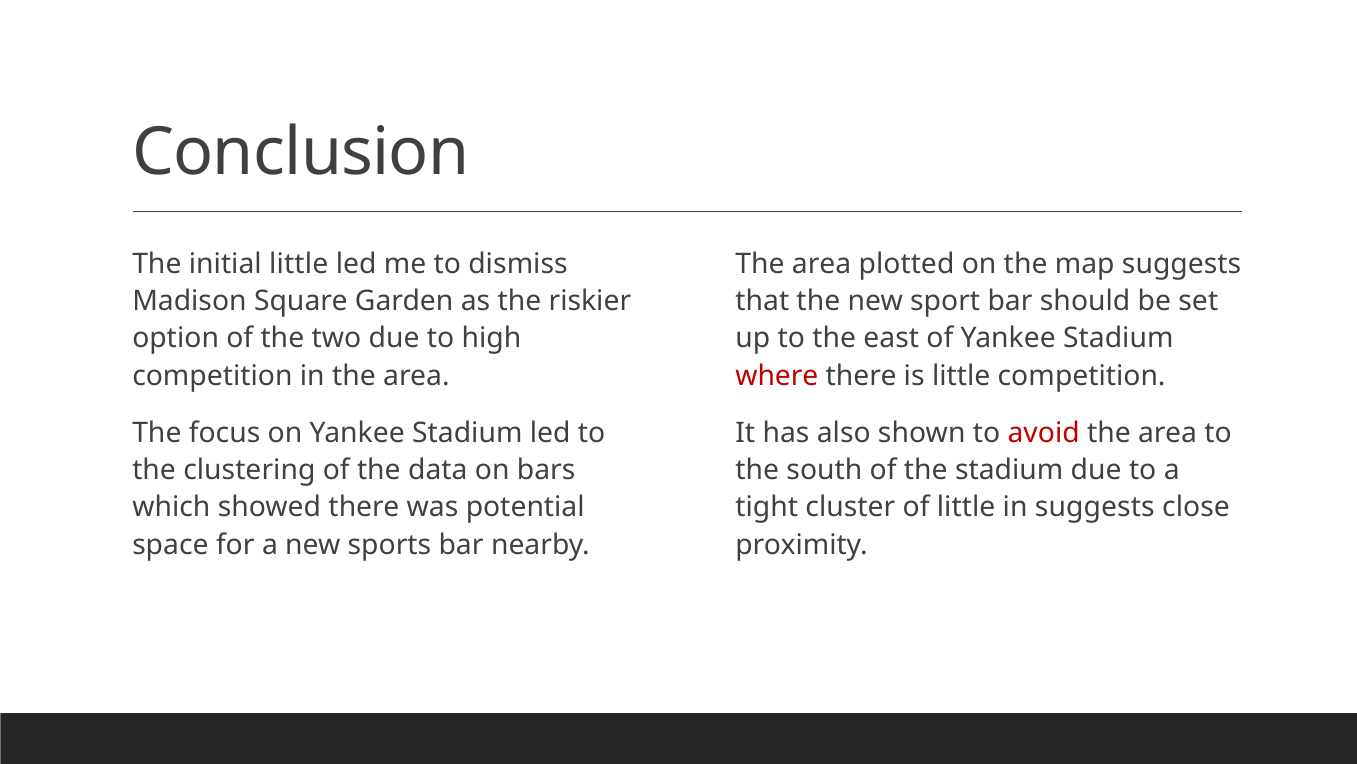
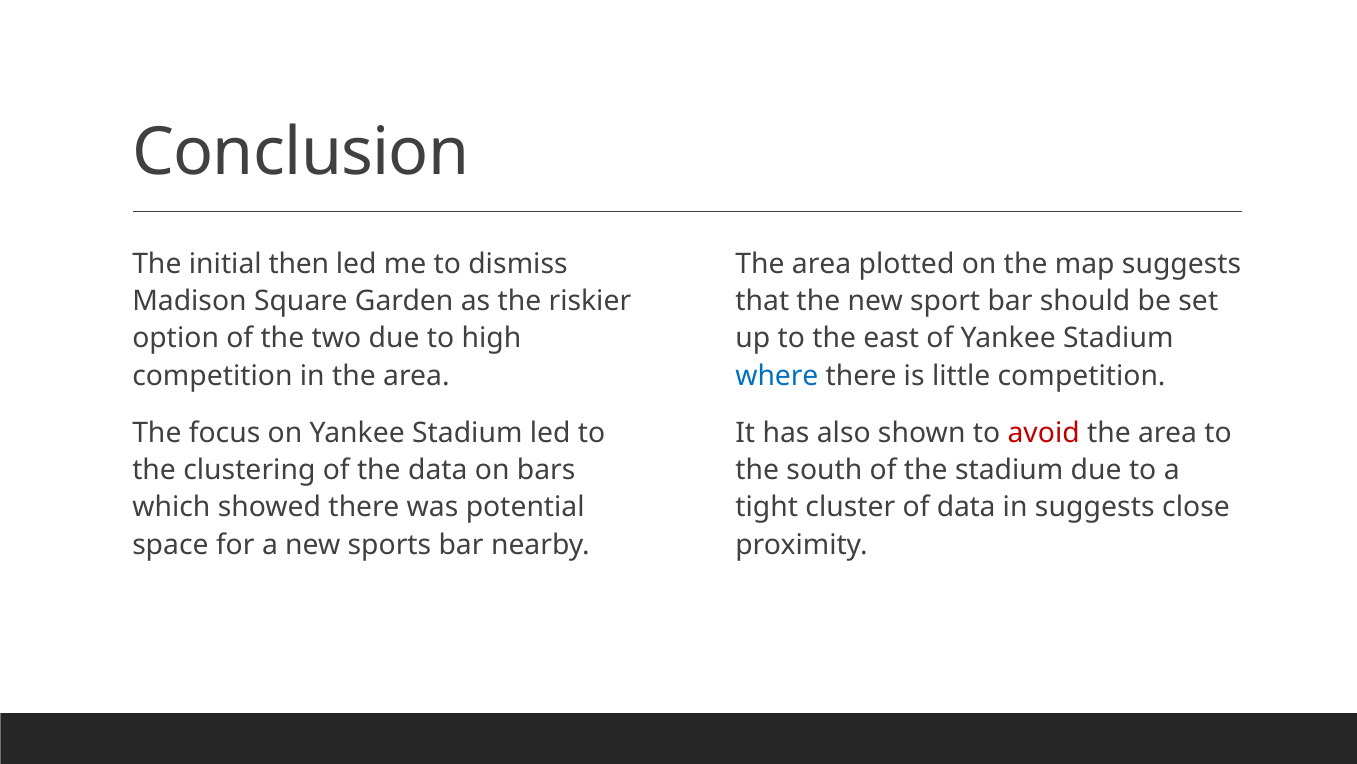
initial little: little -> then (299, 263)
where colour: red -> blue (777, 375)
of little: little -> data (966, 507)
